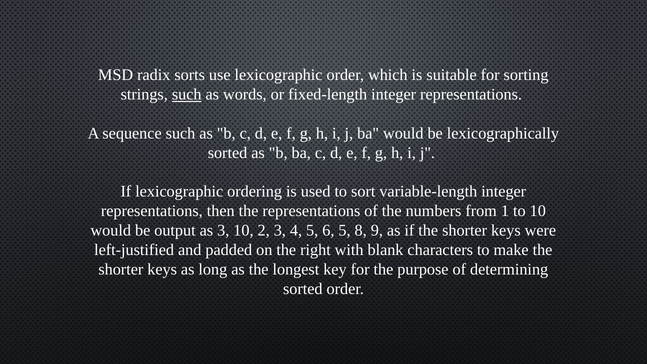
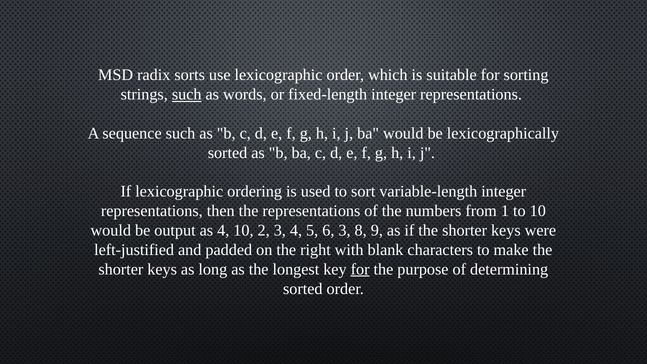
as 3: 3 -> 4 (223, 230)
6 5: 5 -> 3 (345, 230)
for underline: none -> present (360, 269)
